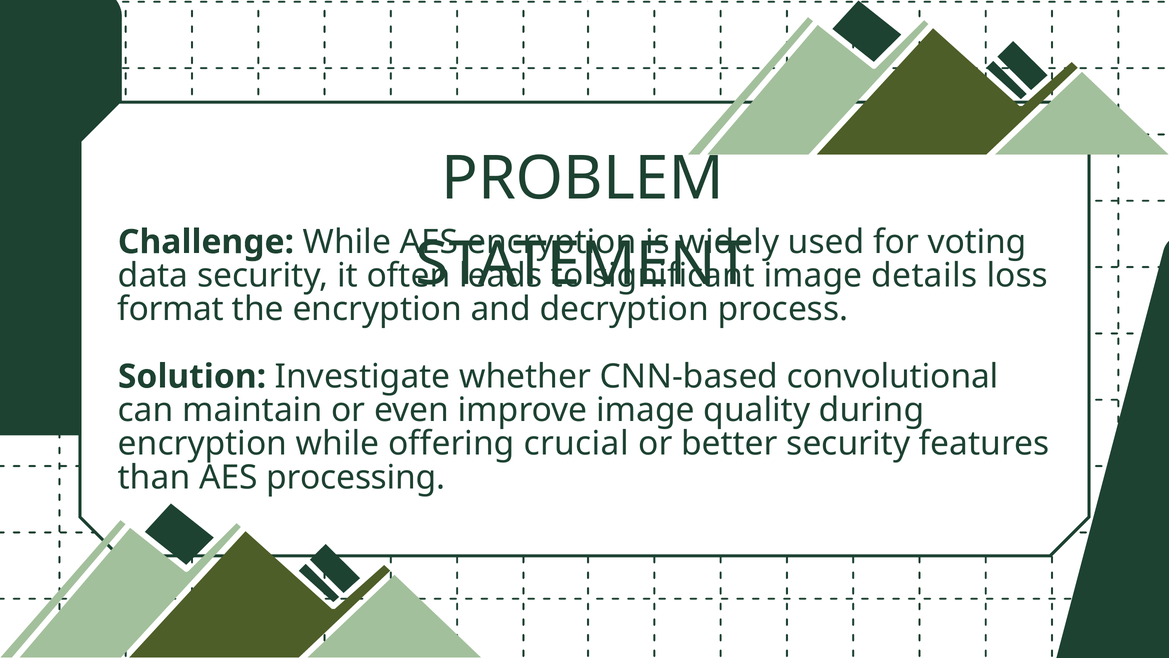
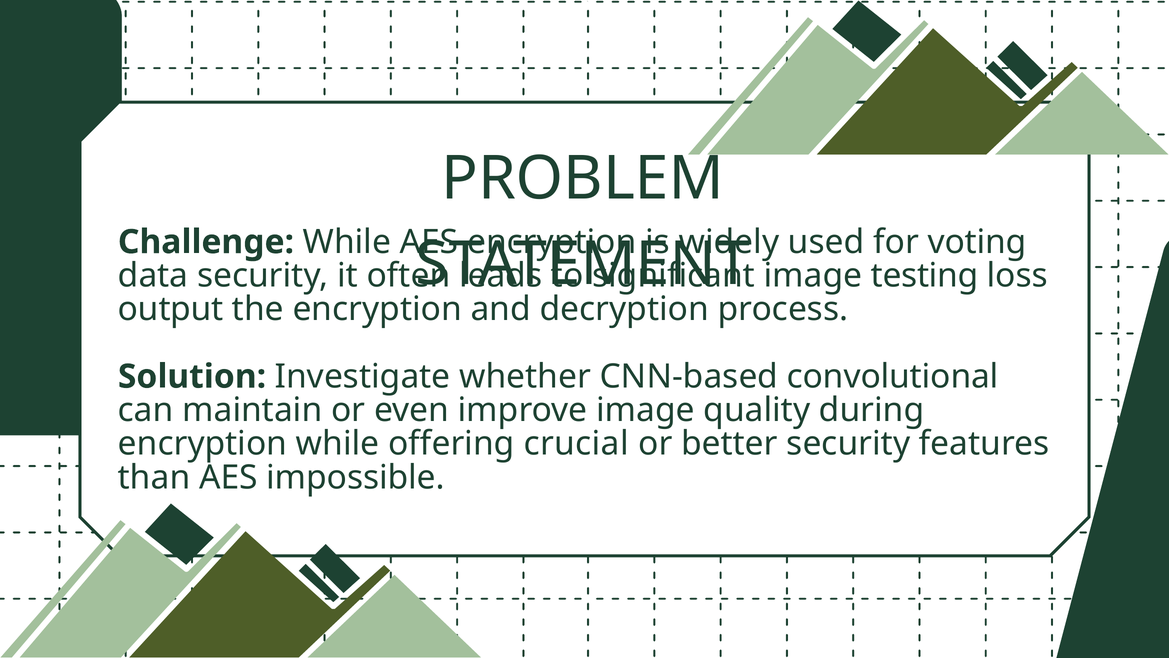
details: details -> testing (925, 275)
format: format -> output (171, 309)
processing: processing -> impossible (356, 477)
